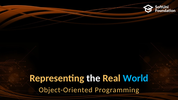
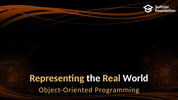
World colour: light blue -> white (136, 78)
